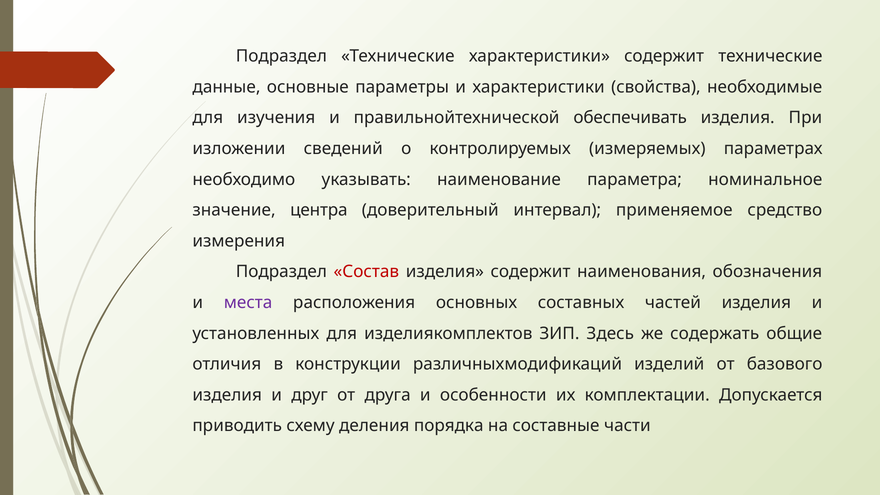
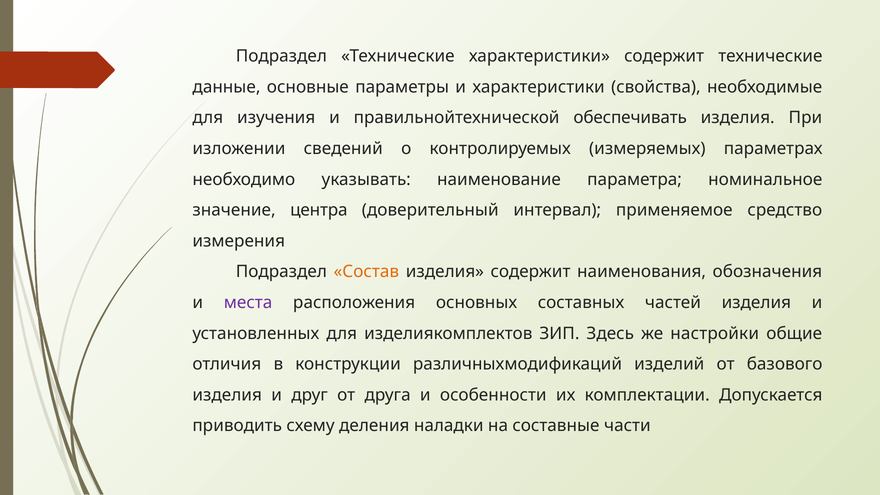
Состав colour: red -> orange (366, 272)
содержать: содержать -> настройки (715, 333)
порядка: порядка -> наладки (449, 426)
